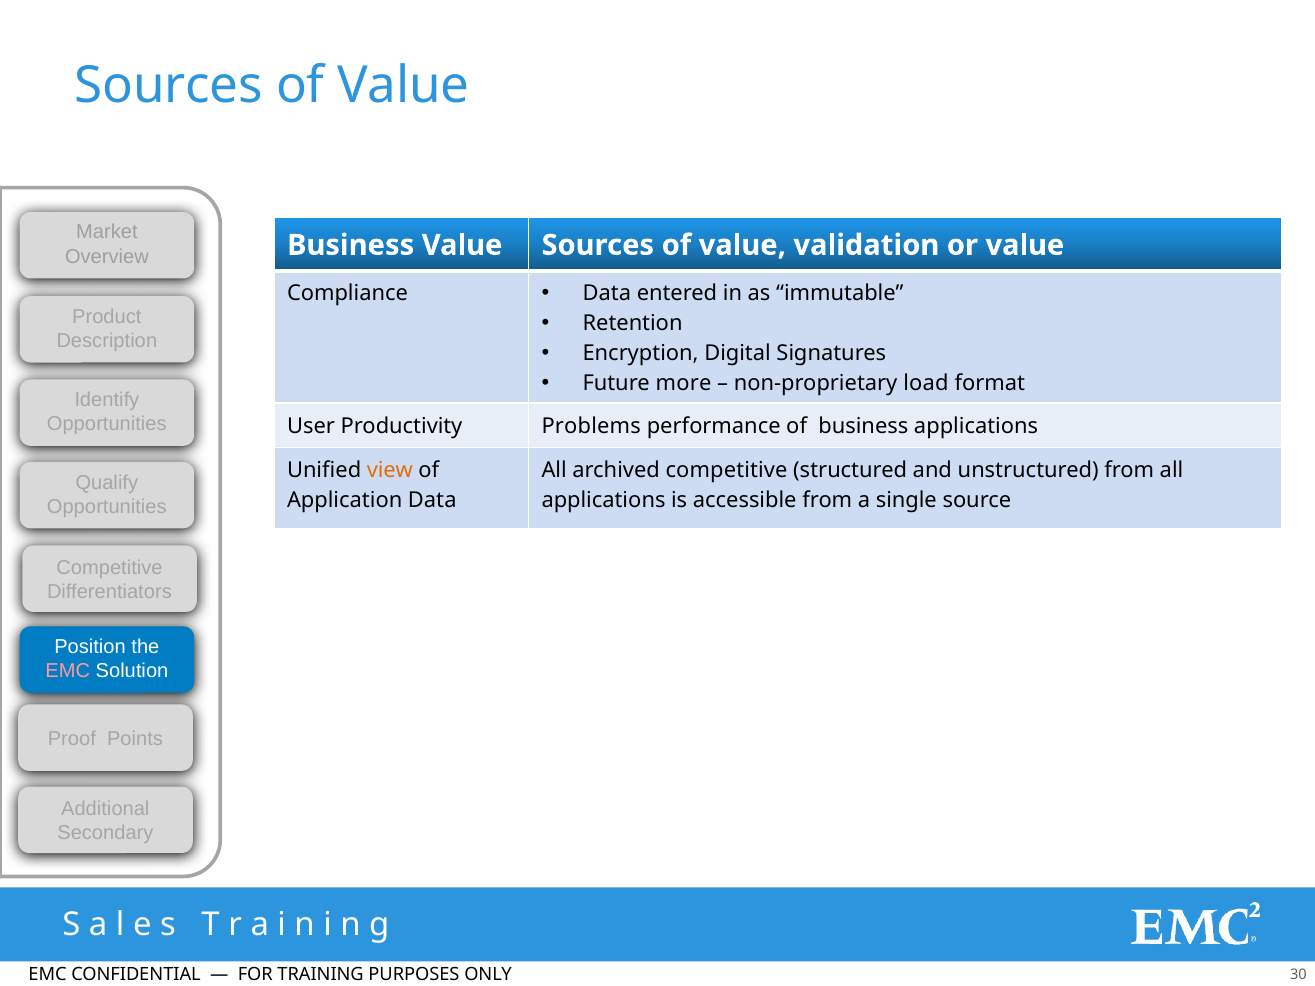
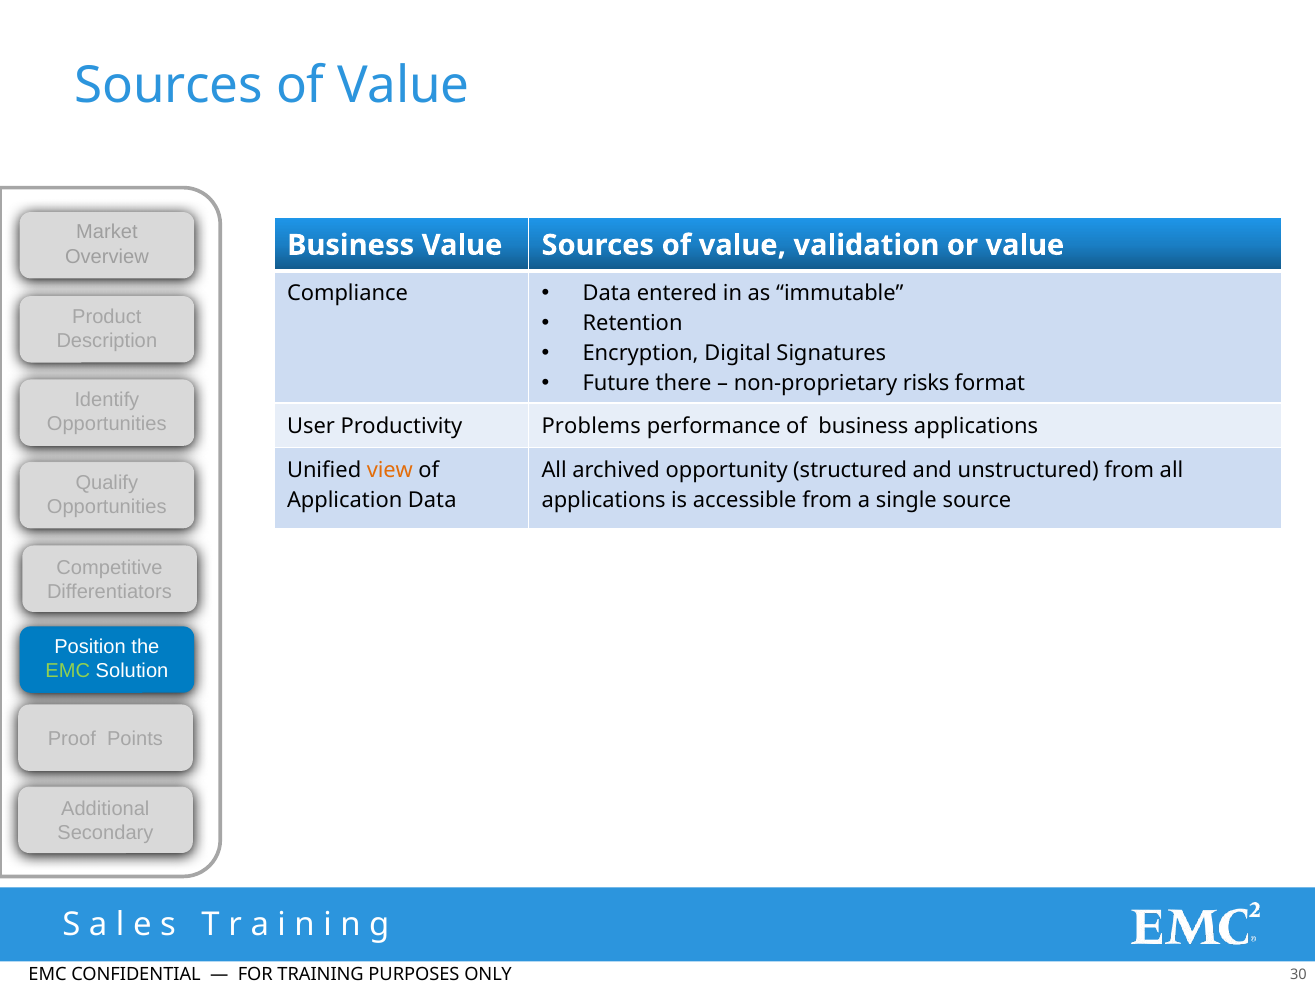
more: more -> there (683, 383)
load: load -> risks (926, 383)
archived competitive: competitive -> opportunity (727, 470)
EMC colour: pink -> light green (68, 671)
